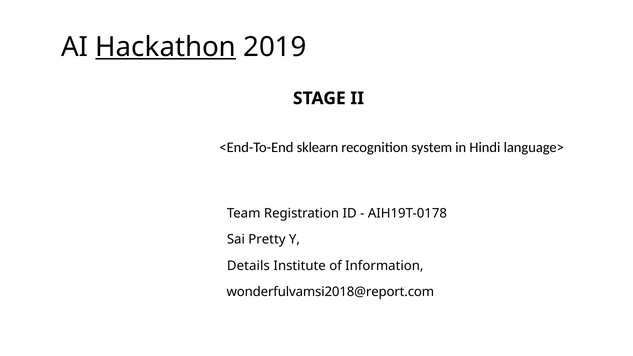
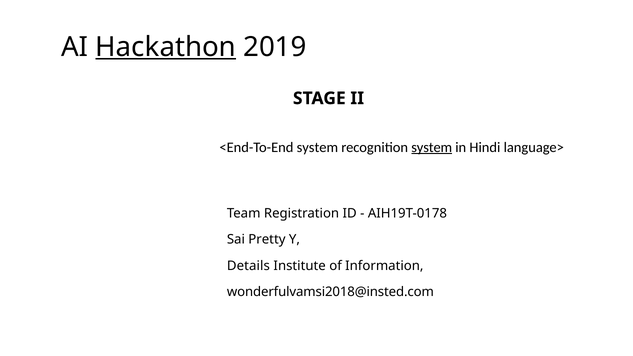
<End-To-End sklearn: sklearn -> system (317, 147)
system underline: none -> present (432, 147)
wonderfulvamsi2018@report.com: wonderfulvamsi2018@report.com -> wonderfulvamsi2018@insted.com (330, 292)
